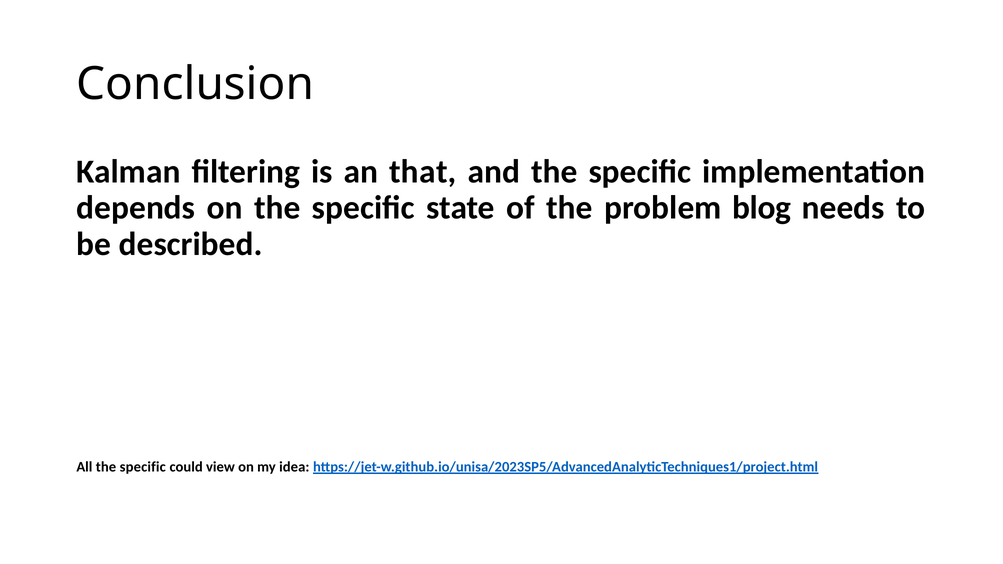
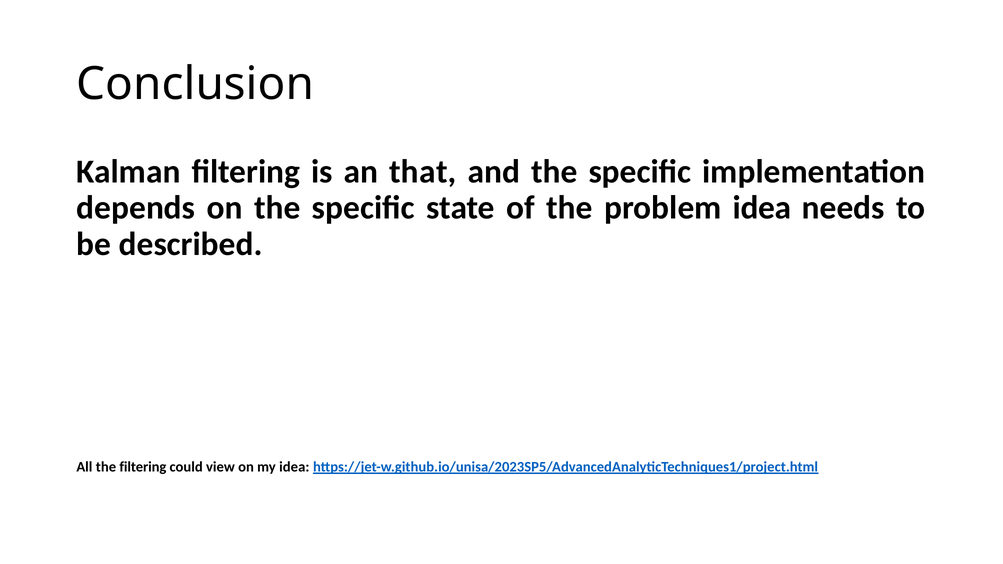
problem blog: blog -> idea (762, 208)
All the specific: specific -> filtering (143, 467)
